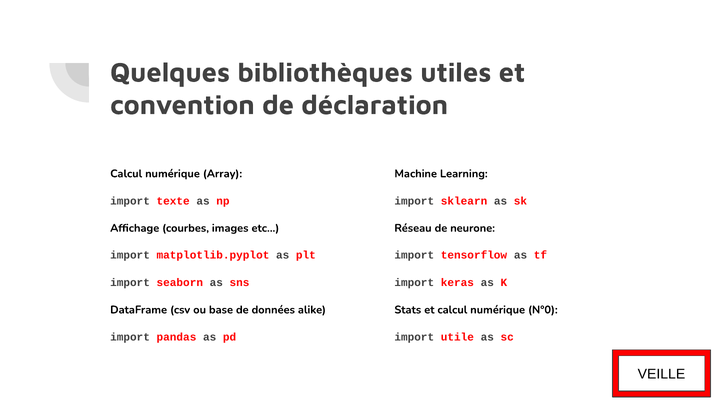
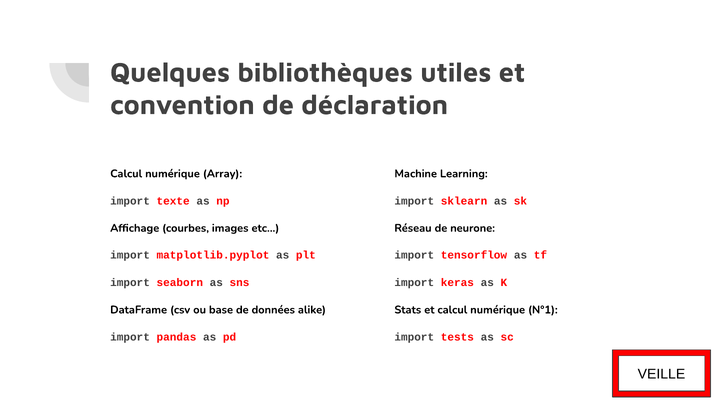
N°0: N°0 -> N°1 (543, 310)
utile: utile -> tests (457, 337)
